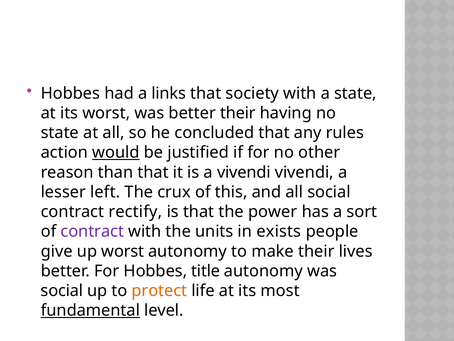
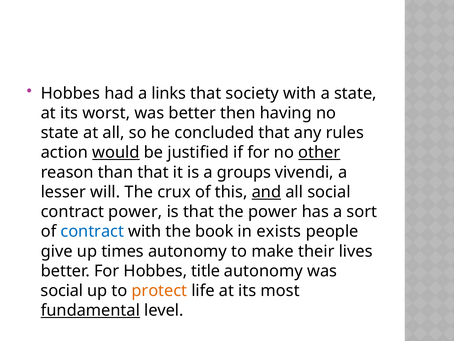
better their: their -> then (238, 113)
other underline: none -> present (319, 152)
a vivendi: vivendi -> groups (244, 172)
left: left -> will (105, 192)
and underline: none -> present (266, 192)
contract rectify: rectify -> power (135, 211)
contract colour: purple -> blue (92, 231)
units: units -> book (214, 231)
up worst: worst -> times (123, 251)
